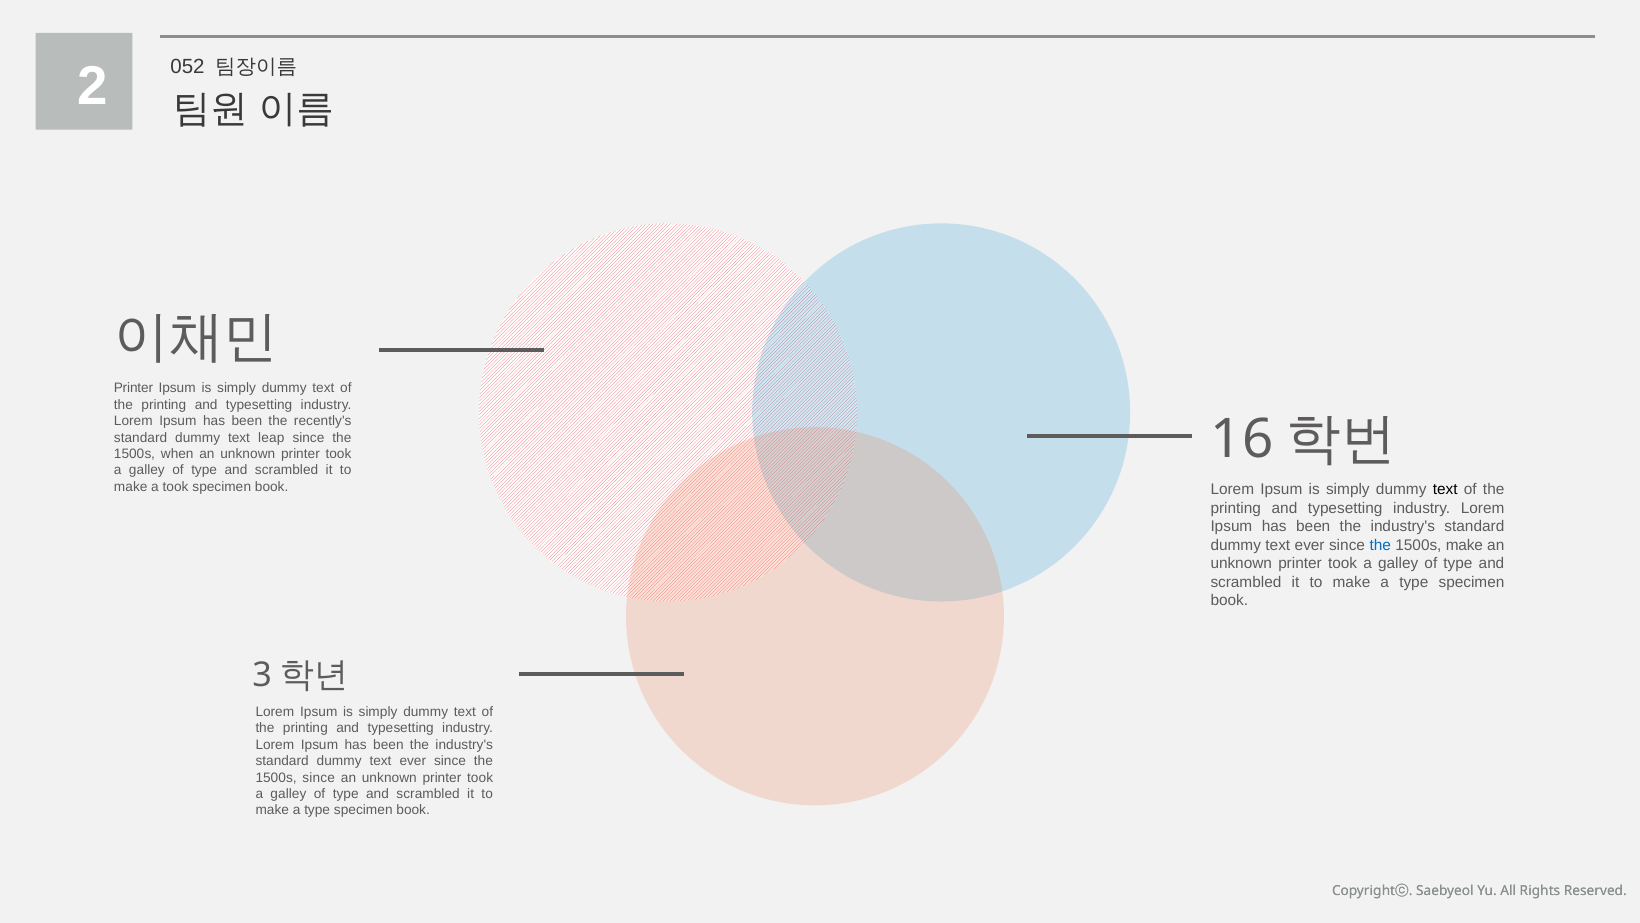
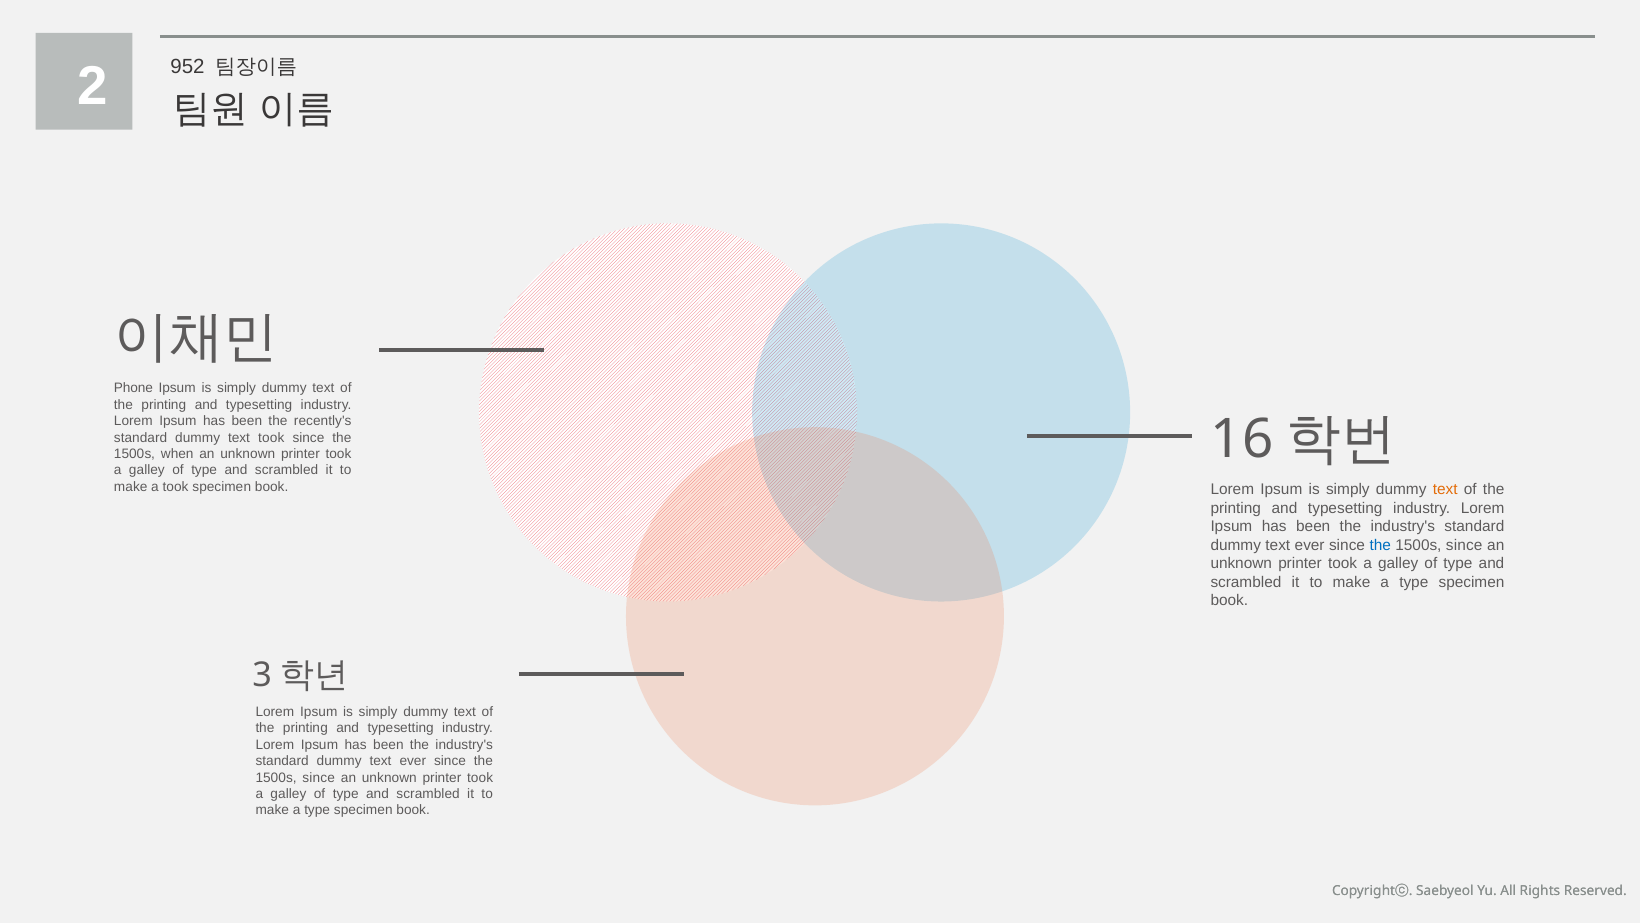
052: 052 -> 952 (188, 67)
Printer: Printer -> Phone (133, 388)
text leap: leap -> took (271, 437)
text colour: black -> orange (1445, 489)
make: make -> since (1464, 545)
